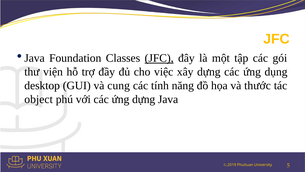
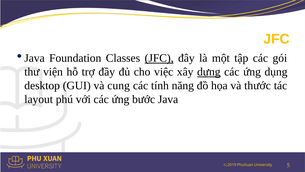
dựng underline: none -> present (209, 72)
object: object -> layout (39, 99)
ứng dựng: dựng -> bước (144, 99)
